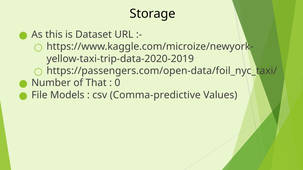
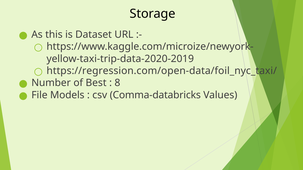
https://passengers.com/open-data/foil_nyc_taxi/: https://passengers.com/open-data/foil_nyc_taxi/ -> https://regression.com/open-data/foil_nyc_taxi/ (162, 71)
That: That -> Best (96, 83)
0: 0 -> 8 (117, 83)
Comma-predictive: Comma-predictive -> Comma-databricks (155, 95)
